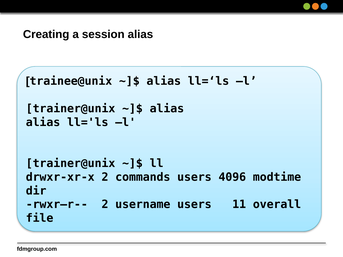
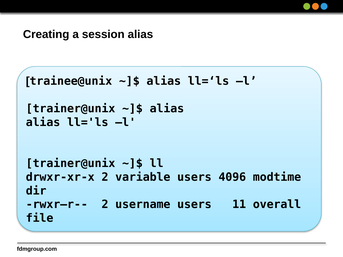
commands: commands -> variable (143, 177)
